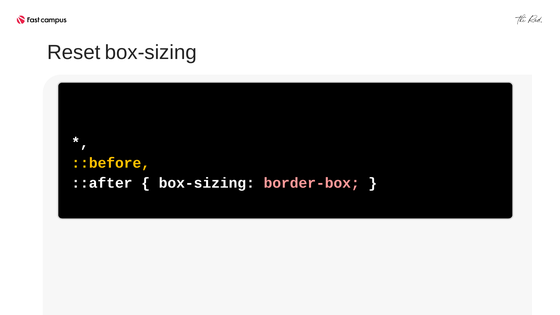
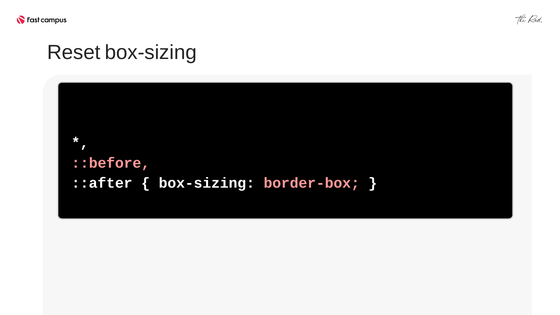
::before colour: yellow -> pink (111, 163)
